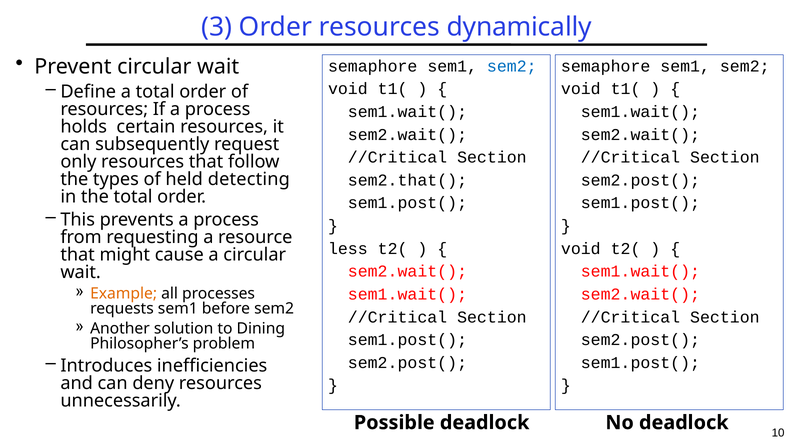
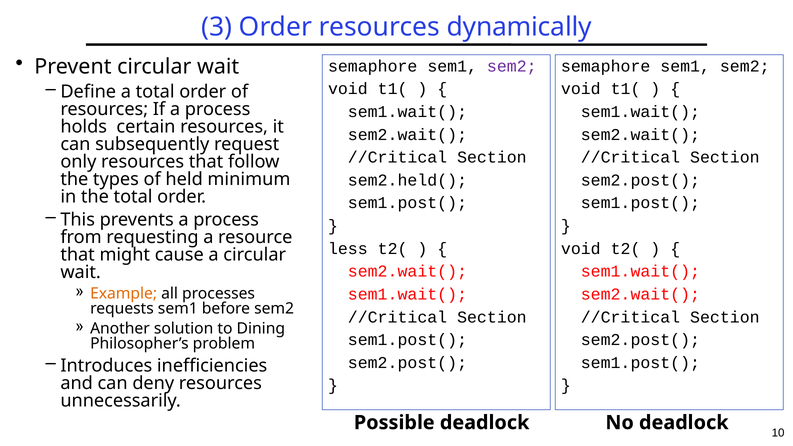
sem2 colour: blue -> purple (512, 66)
detecting: detecting -> minimum (249, 179)
sem2.that(: sem2.that( -> sem2.held( (407, 180)
